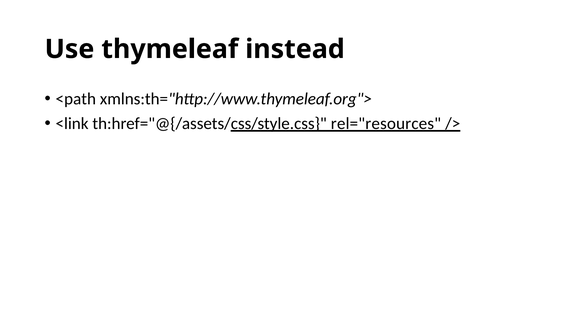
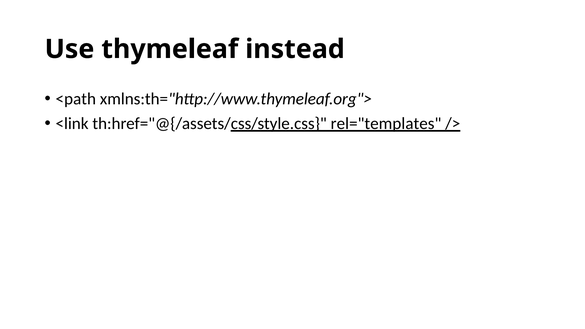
rel="resources: rel="resources -> rel="templates (386, 123)
